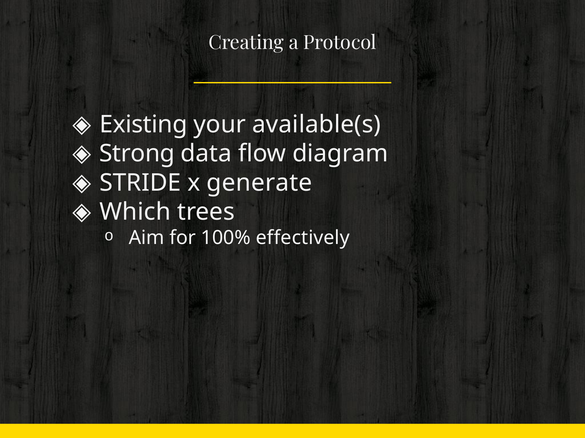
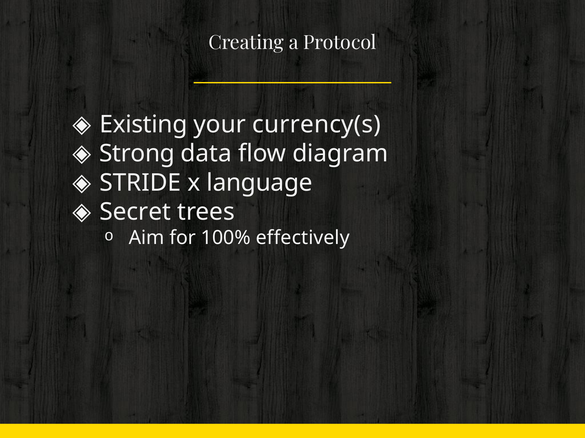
available(s: available(s -> currency(s (316, 125)
generate: generate -> language (260, 183)
Which: Which -> Secret (135, 212)
